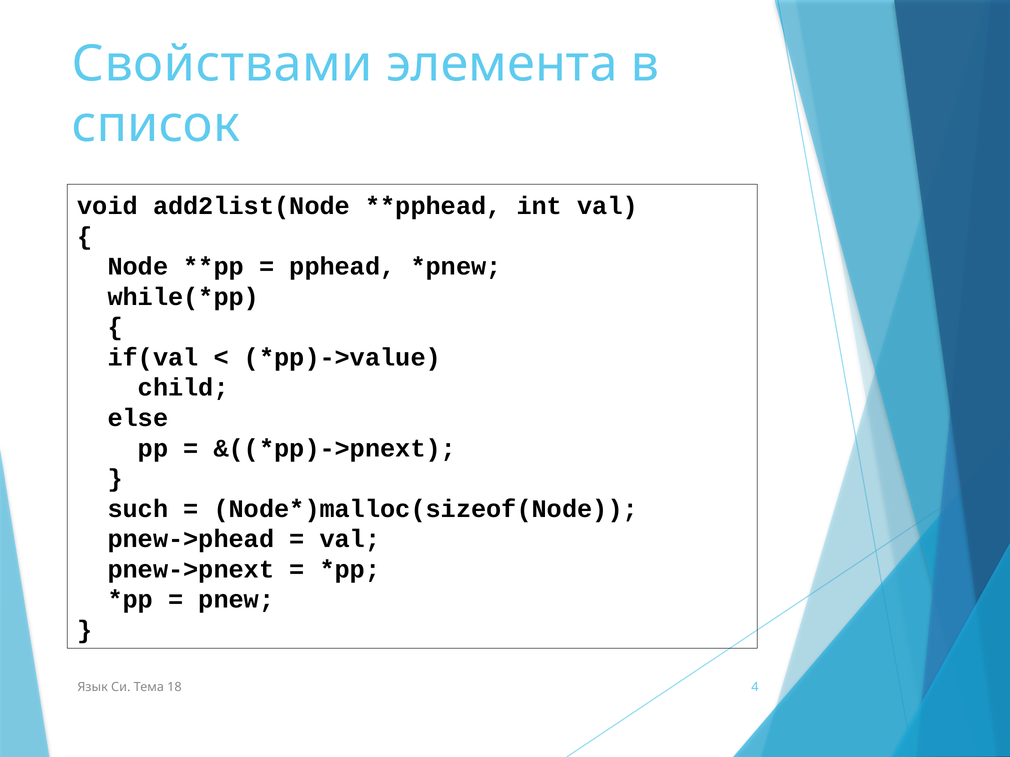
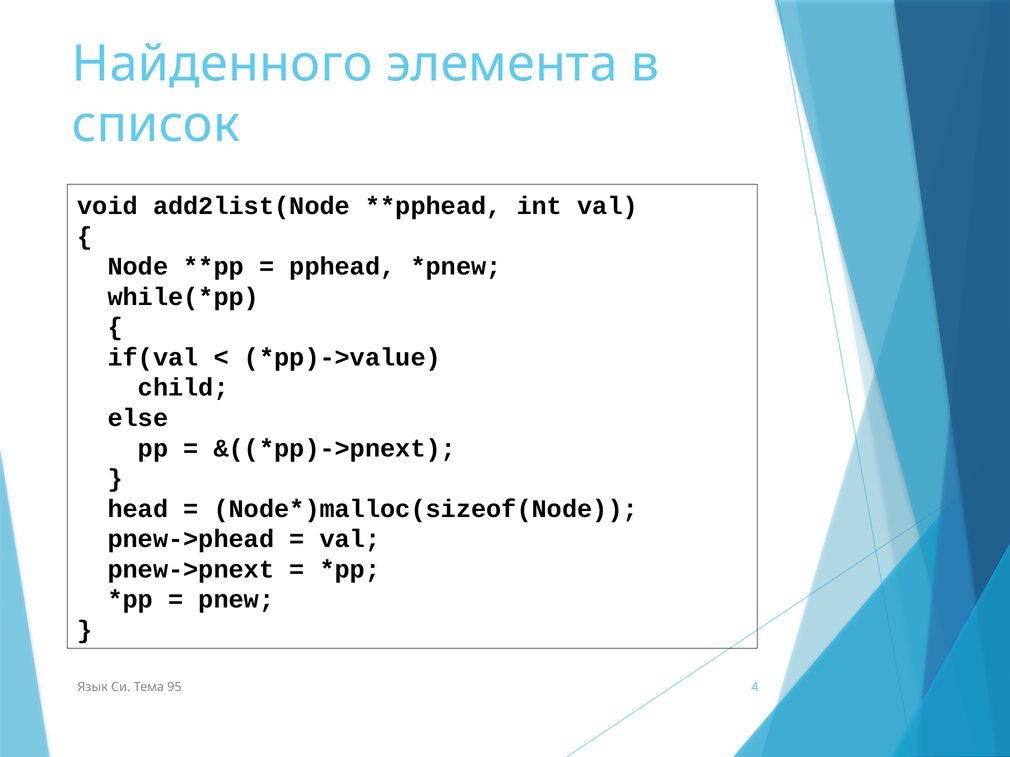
Свойствами: Свойствами -> Найденного (222, 64)
such: such -> head (138, 509)
18: 18 -> 95 (174, 687)
